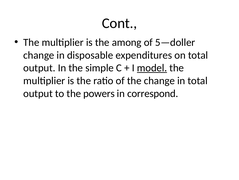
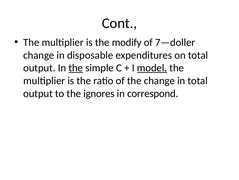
among: among -> modify (127, 42)
5—doller: 5—doller -> 7—doller (175, 42)
the underline: none -> present (76, 68)
powers: powers -> ignores (99, 93)
